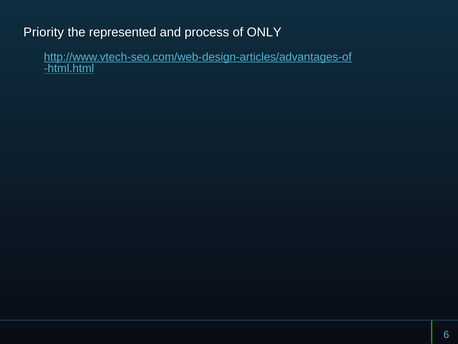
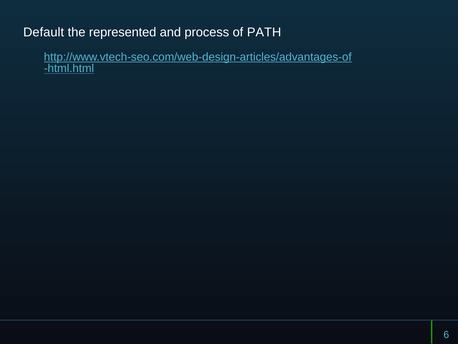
Priority: Priority -> Default (44, 32)
ONLY: ONLY -> PATH (264, 32)
